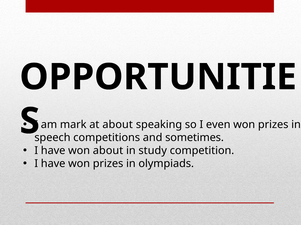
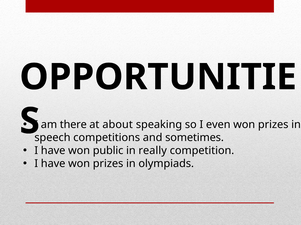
mark: mark -> there (73, 125)
won about: about -> public (108, 151)
study: study -> really (153, 151)
